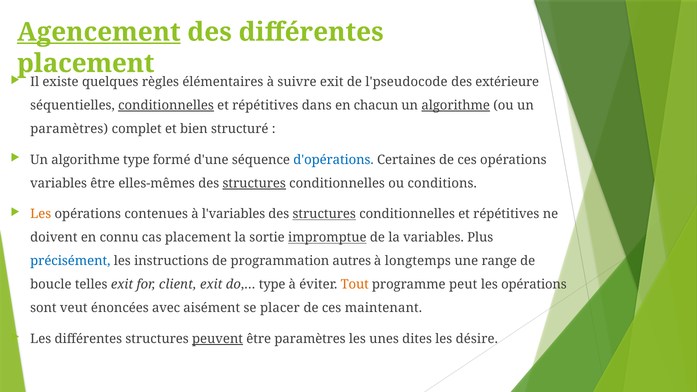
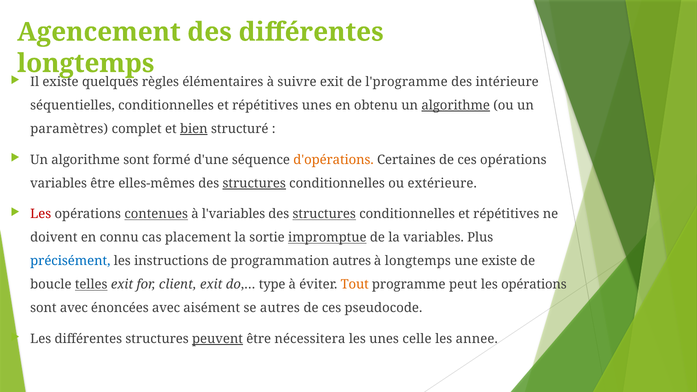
Agencement underline: present -> none (99, 32)
placement: placement -> longtemps (86, 63)
l'pseudocode: l'pseudocode -> l'programme (407, 82)
extérieure: extérieure -> intérieure (507, 82)
conditionnelles underline: present -> none (166, 106)
répétitives dans: dans -> unes (317, 106)
chacun: chacun -> obtenu (376, 106)
bien underline: none -> present (194, 129)
algorithme type: type -> sont (136, 160)
d'opérations colour: blue -> orange (334, 160)
conditions: conditions -> extérieure (442, 183)
Les colour: orange -> red (41, 214)
contenues underline: none -> present (156, 214)
une range: range -> existe (499, 261)
telles underline: none -> present (91, 285)
sont veut: veut -> avec (74, 308)
se placer: placer -> autres (280, 308)
maintenant: maintenant -> pseudocode (383, 308)
être paramètres: paramètres -> nécessitera (310, 339)
dites: dites -> celle (417, 339)
désire: désire -> annee (477, 339)
